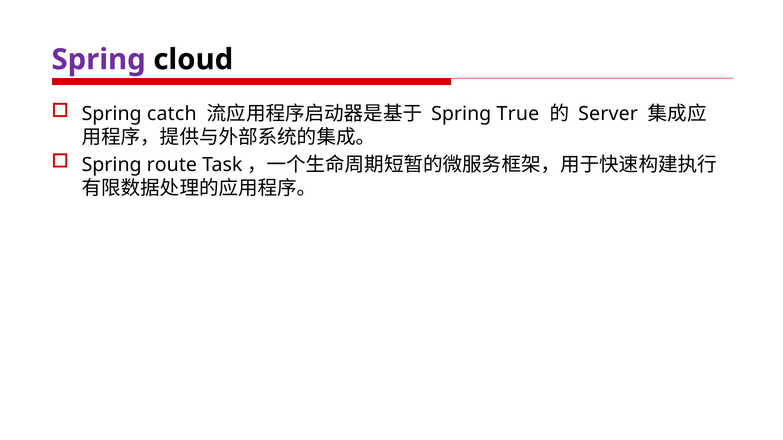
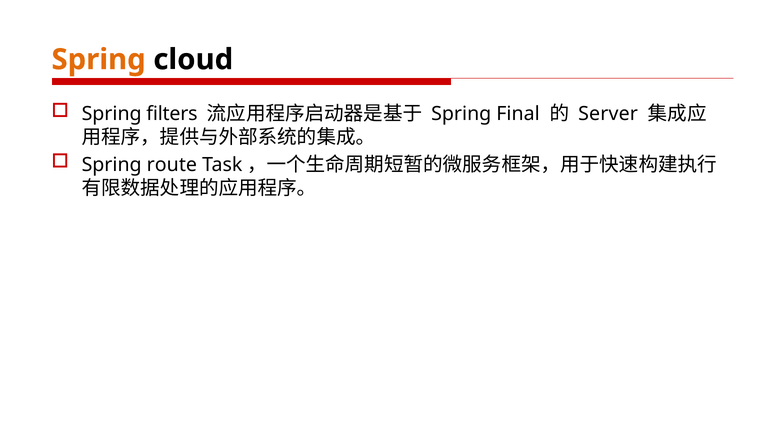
Spring colour: purple -> orange (99, 60)
catch: catch -> filters (172, 114)
True: True -> Final (518, 114)
